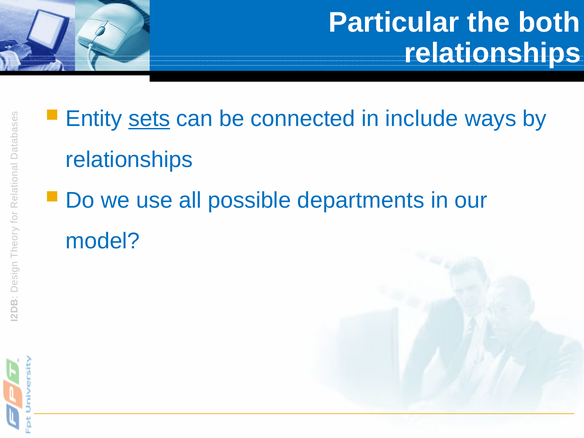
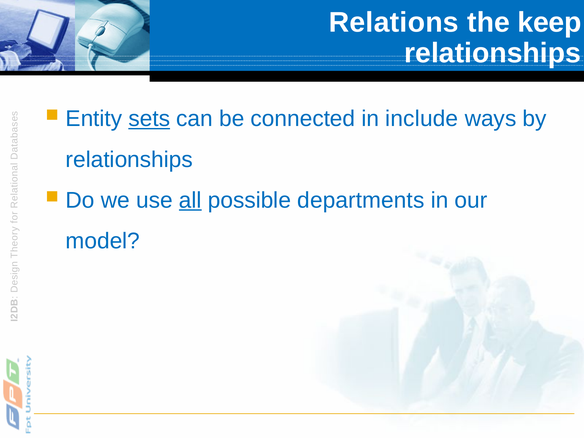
Particular: Particular -> Relations (394, 22)
both: both -> keep (549, 22)
all underline: none -> present (190, 200)
